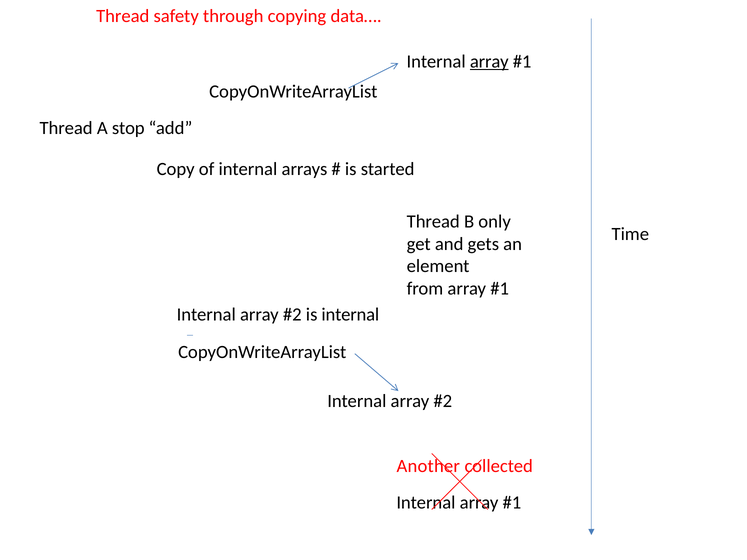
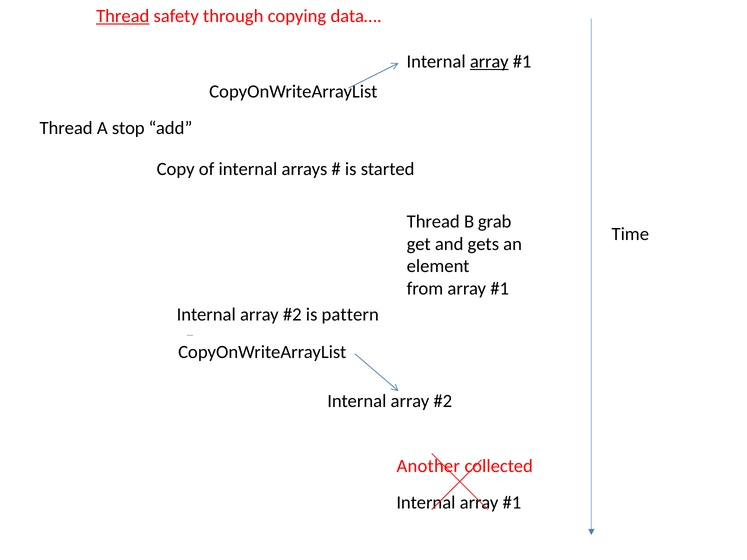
Thread underline: none -> present (123, 16)
only: only -> grab (495, 222)
is internal: internal -> pattern (350, 315)
